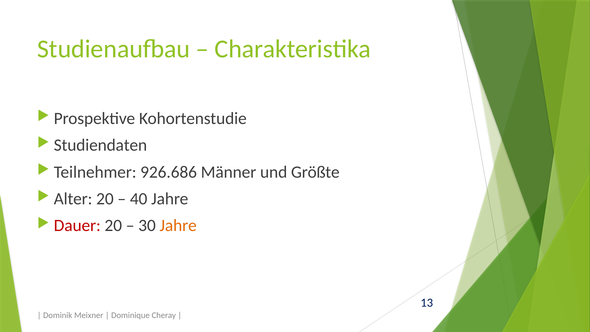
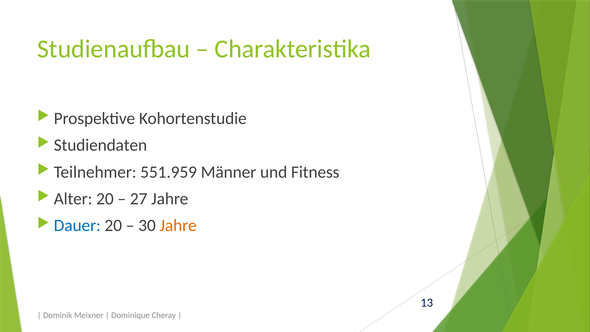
926.686: 926.686 -> 551.959 (169, 172)
Größte: Größte -> Fitness (315, 172)
40: 40 -> 27 (139, 199)
Dauer colour: red -> blue (77, 226)
